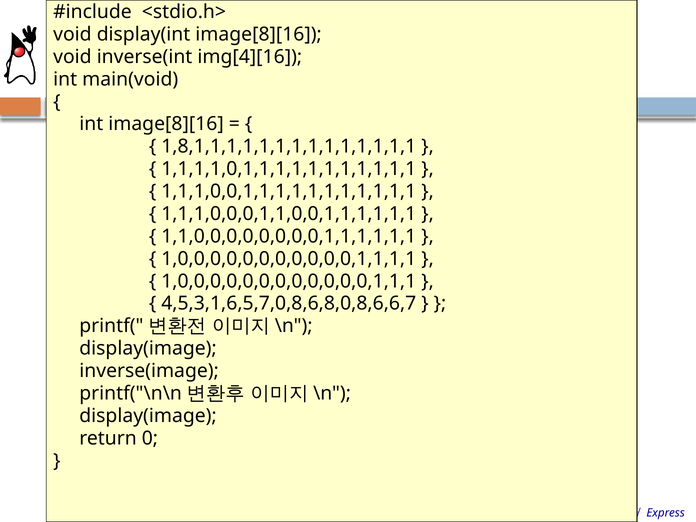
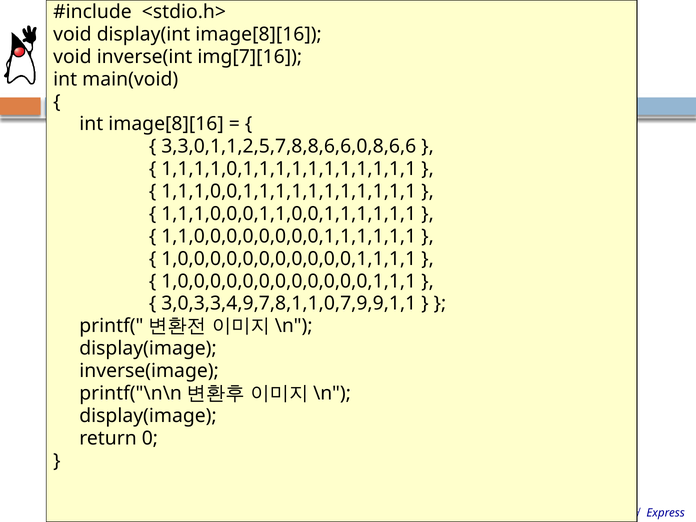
img[4][16: img[4][16 -> img[7][16 (250, 57)
1,8,1,1,1,1,1,1,1,1,1,1,1,1,1,1: 1,8,1,1,1,1,1,1,1,1,1,1,1,1,1,1 -> 3,3,0,1,1,2,5,7,8,8,6,6,0,8,6,6 (289, 147)
4,5,3,1,6,5,7,0,8,6,8,0,8,6,6,7: 4,5,3,1,6,5,7,0,8,6,8,0,8,6,6,7 -> 3,0,3,3,4,9,7,8,1,1,0,7,9,9,1,1 (289, 304)
